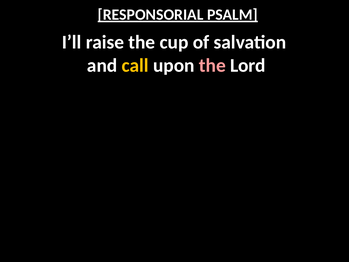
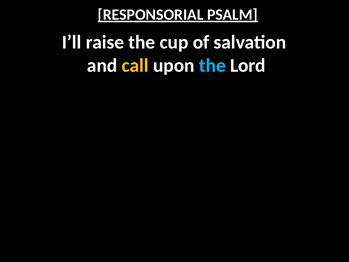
the colour: pink -> light blue (212, 65)
